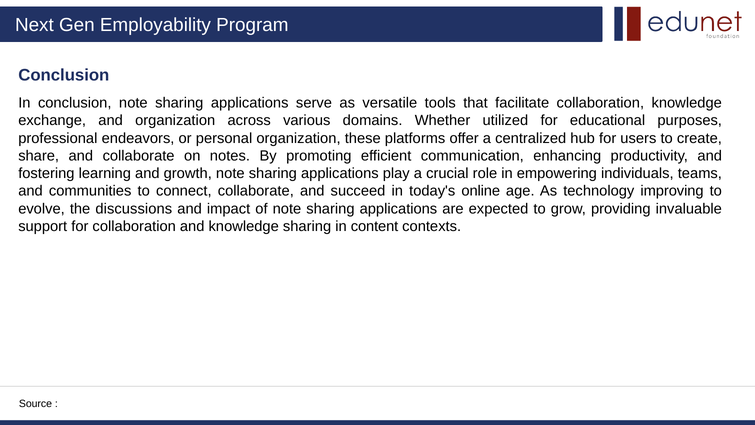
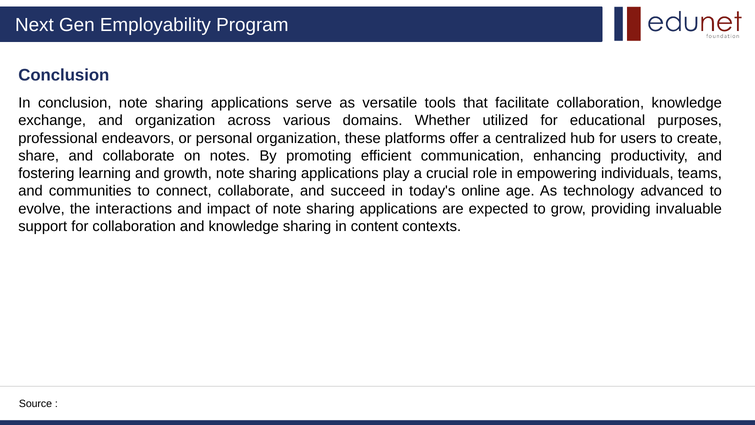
improving: improving -> advanced (672, 191)
discussions: discussions -> interactions (134, 209)
